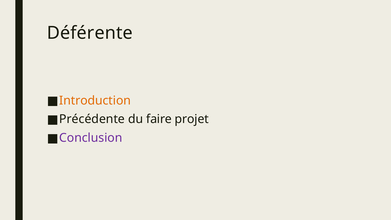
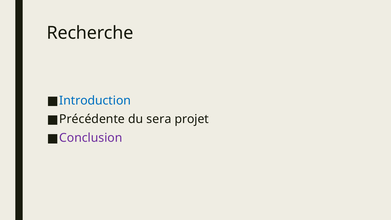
Déférente: Déférente -> Recherche (90, 33)
Introduction colour: orange -> blue (95, 100)
faire: faire -> sera (159, 119)
